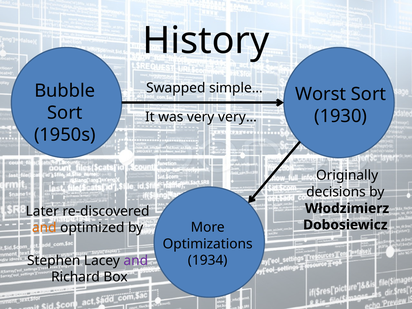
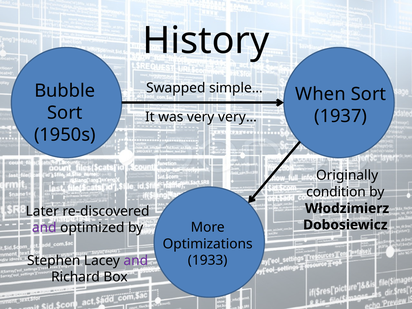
Worst: Worst -> When (320, 94)
1930: 1930 -> 1937 (341, 116)
decisions: decisions -> condition (336, 192)
and colour: orange -> purple (44, 228)
1934: 1934 -> 1933 (208, 260)
